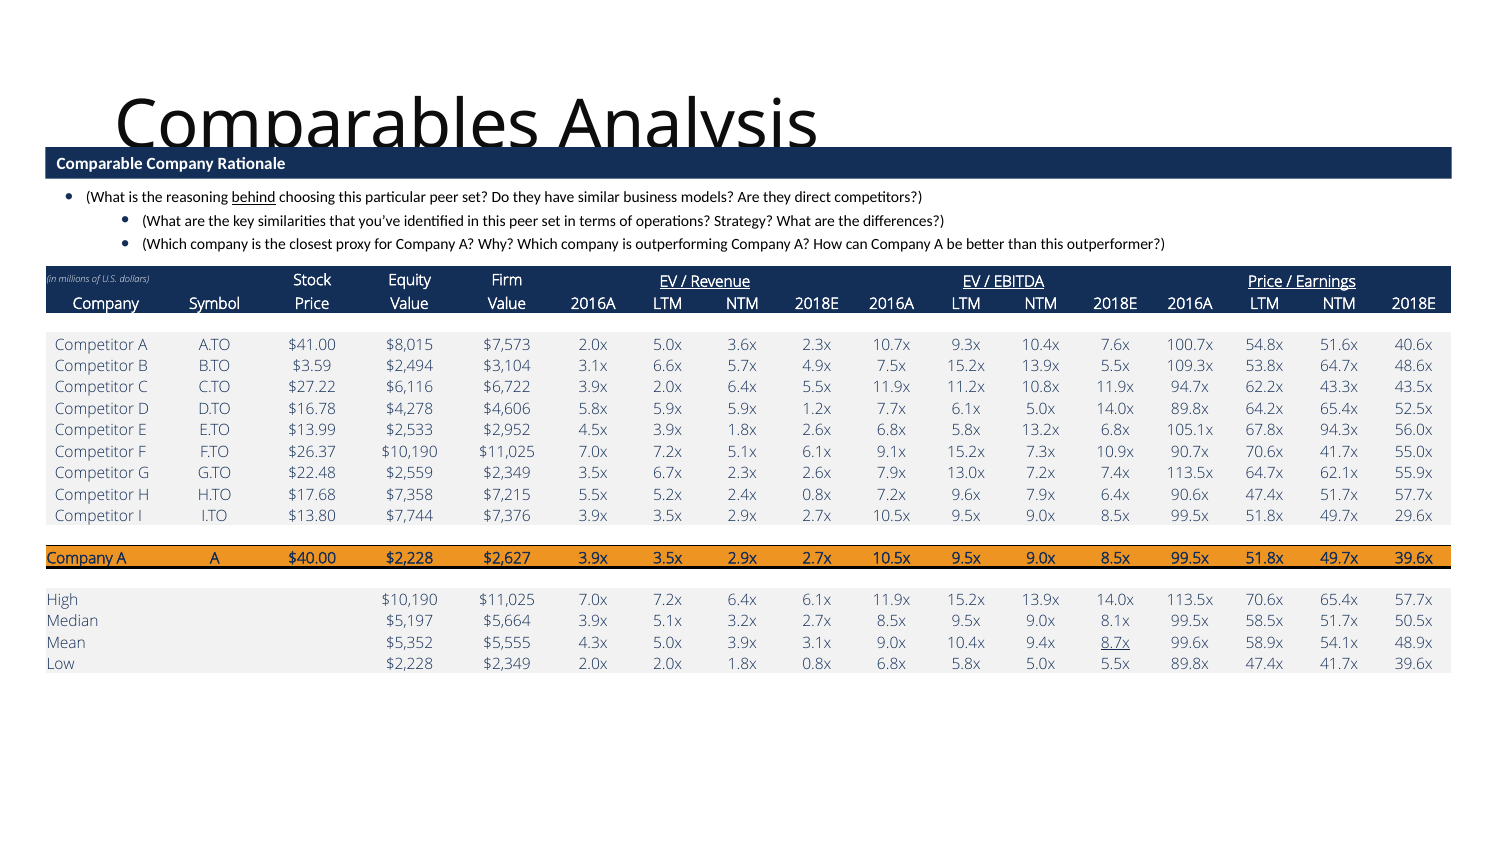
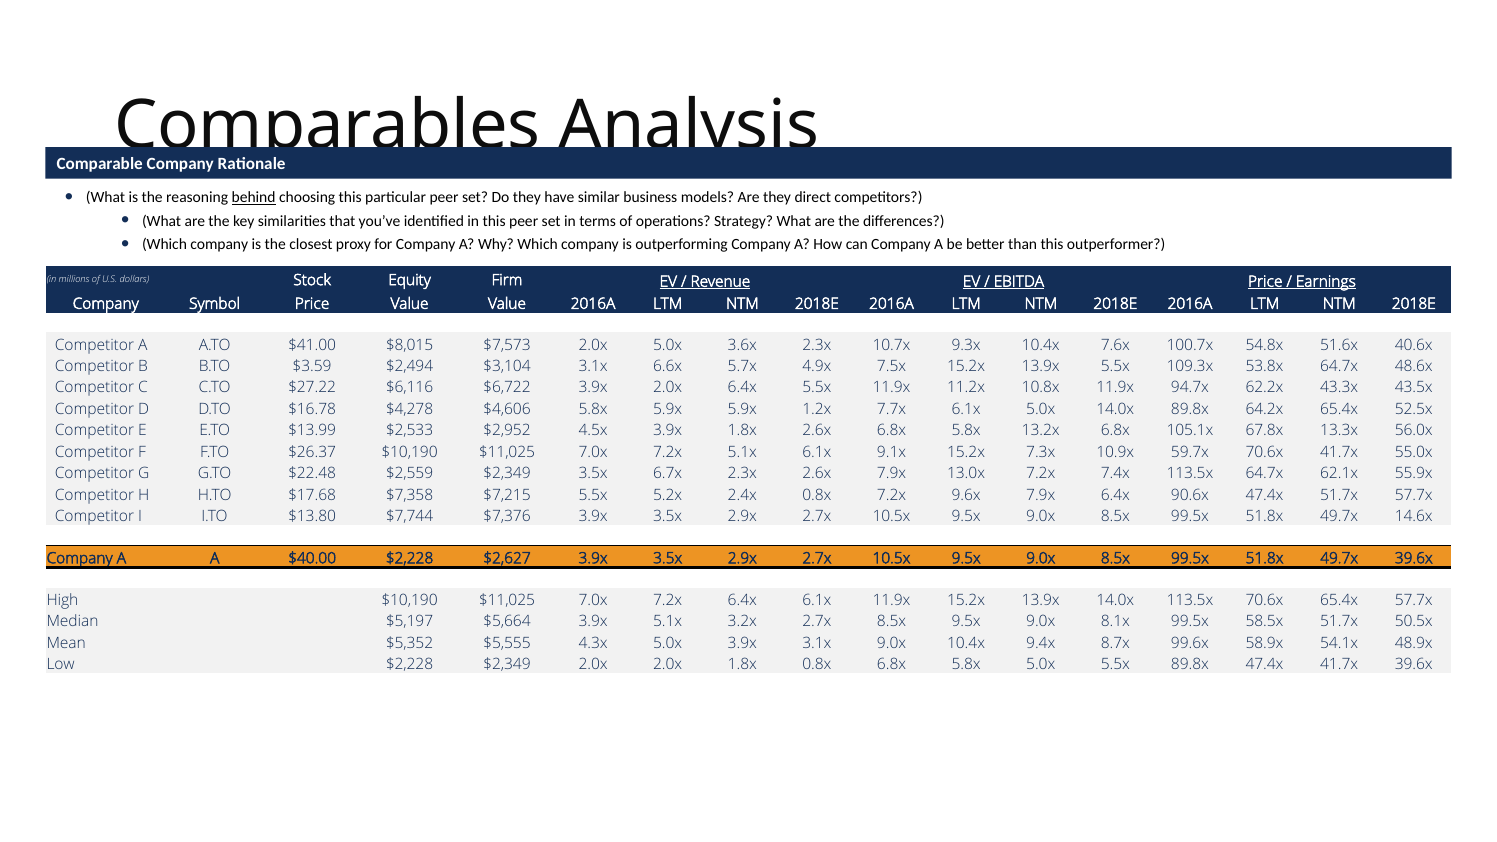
94.3x: 94.3x -> 13.3x (1339, 431)
90.7x: 90.7x -> 59.7x (1190, 452)
29.6x: 29.6x -> 14.6x (1414, 516)
8.7x underline: present -> none (1115, 643)
